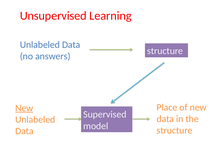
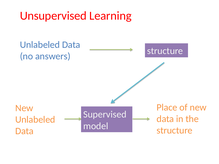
New underline: present -> none (24, 108)
